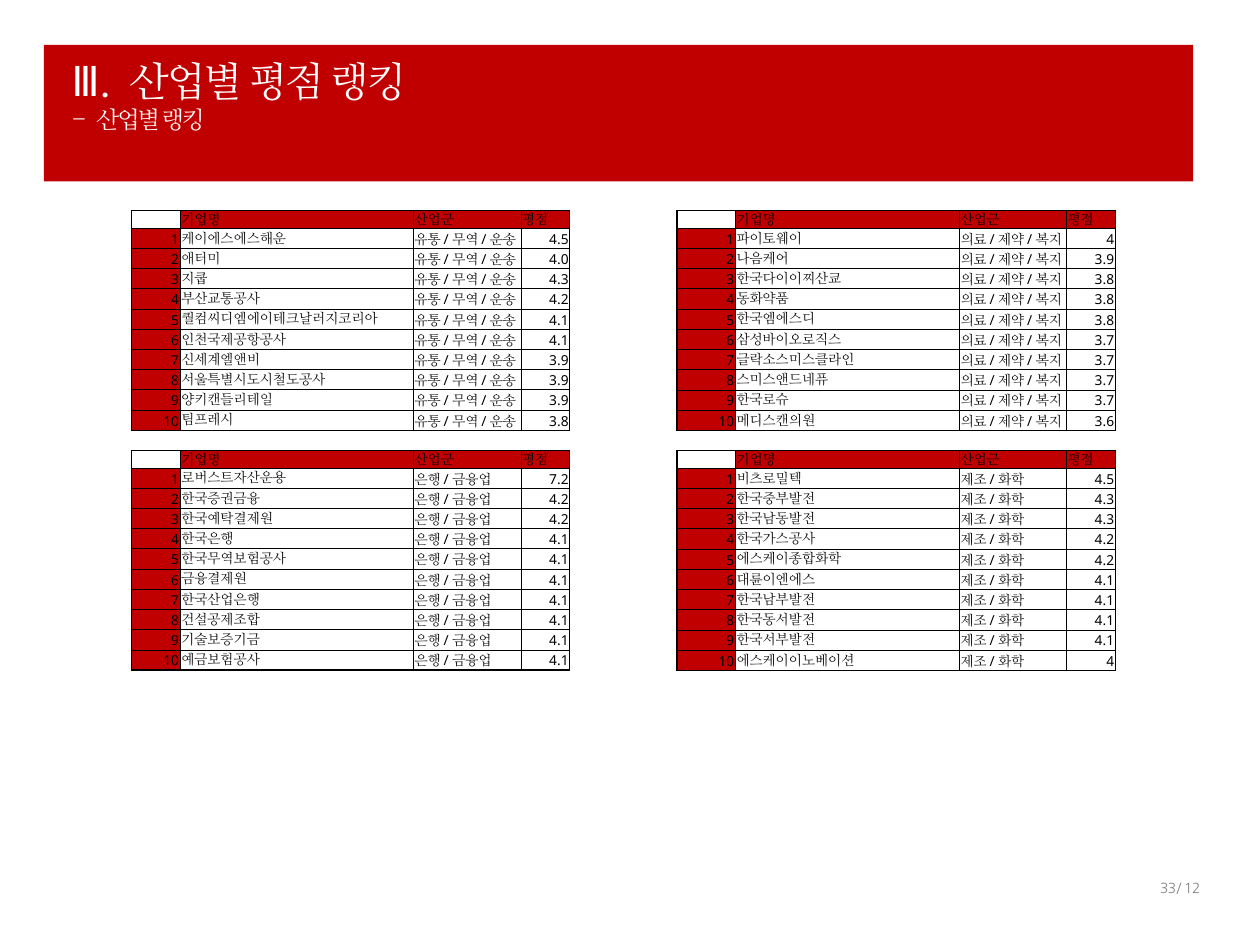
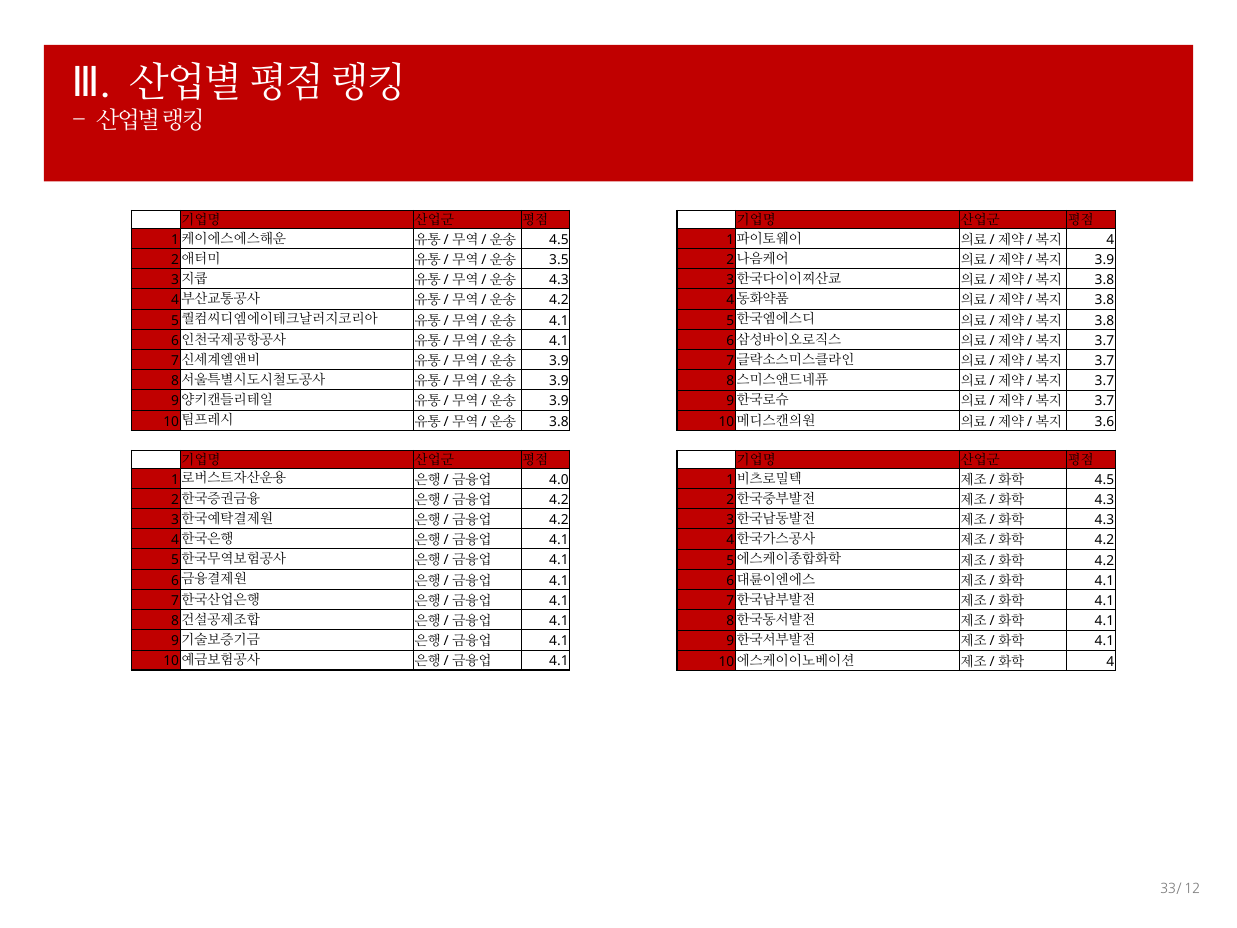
4.0: 4.0 -> 3.5 (559, 260)
7.2: 7.2 -> 4.0 (559, 479)
